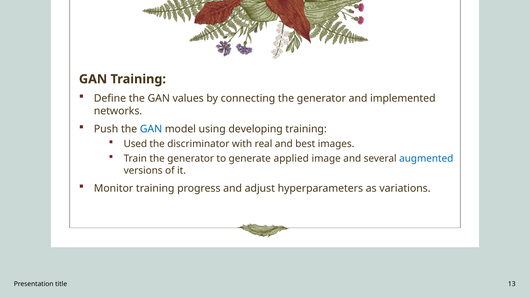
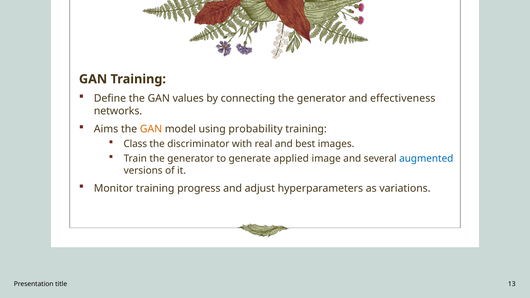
implemented: implemented -> effectiveness (403, 98)
Push: Push -> Aims (106, 129)
GAN colour: blue -> orange (151, 129)
developing: developing -> probability (256, 129)
Used: Used -> Class (135, 144)
